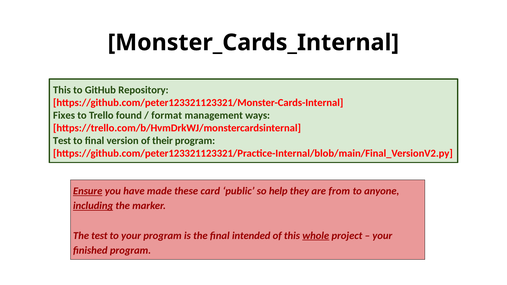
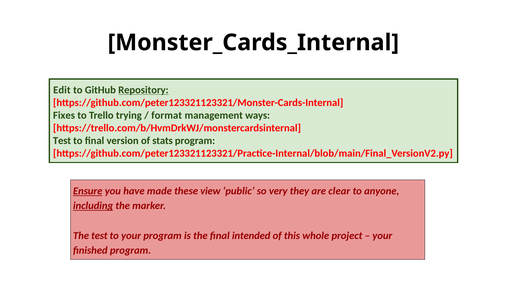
This: This -> Edit (62, 90)
Repository underline: none -> present (143, 90)
found: found -> trying (129, 115)
their: their -> stats (163, 141)
card: card -> view (210, 191)
help: help -> very (278, 191)
from: from -> clear (339, 191)
whole underline: present -> none (316, 236)
